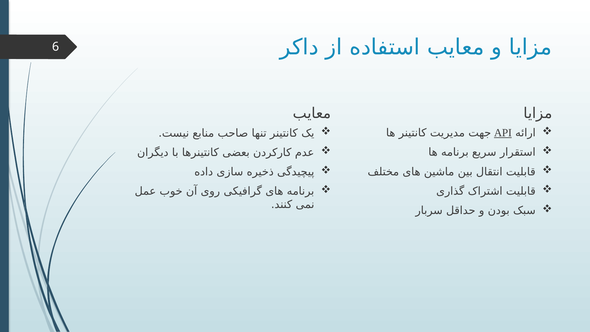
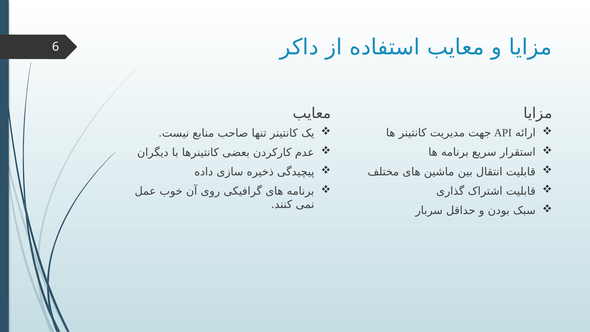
API underline: present -> none (503, 133)
